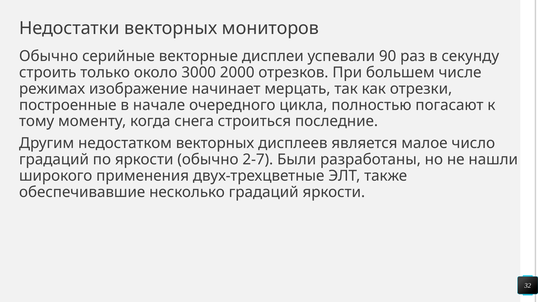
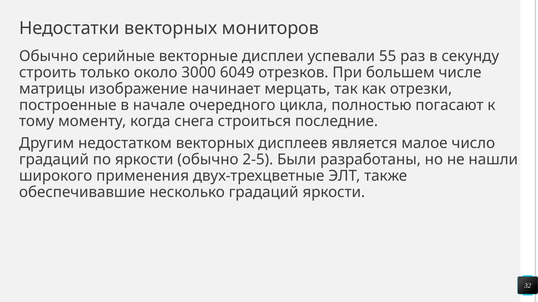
90: 90 -> 55 (388, 56)
2000: 2000 -> 6049 (237, 73)
режимах: режимах -> матрицы (52, 89)
2-7: 2-7 -> 2-5 (258, 160)
